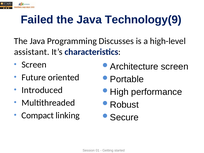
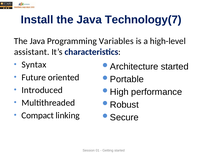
Failed: Failed -> Install (37, 20)
Technology(9: Technology(9 -> Technology(7 (143, 20)
Discusses: Discusses -> Variables (116, 41)
Screen: Screen -> Syntax (34, 65)
screen: screen -> started (175, 67)
